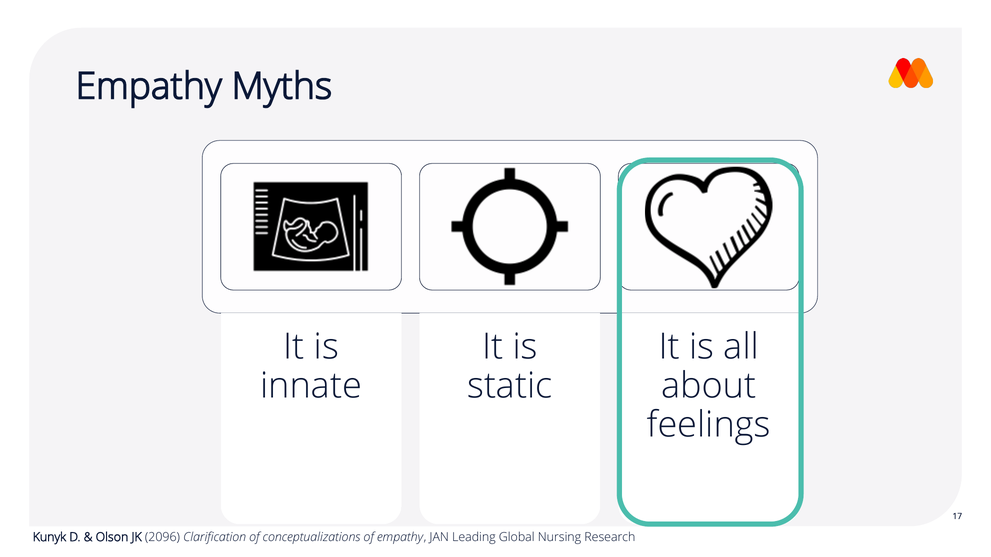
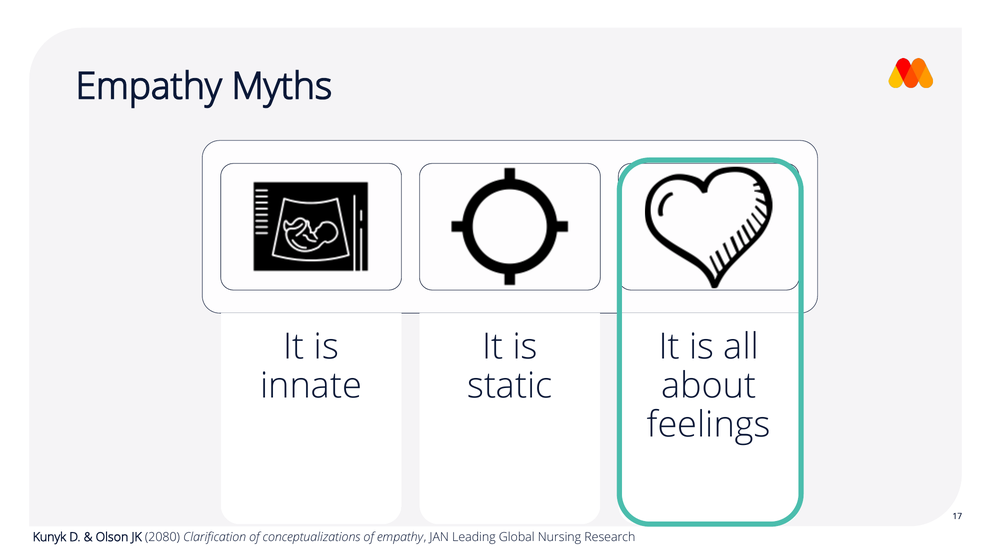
2096: 2096 -> 2080 (162, 537)
